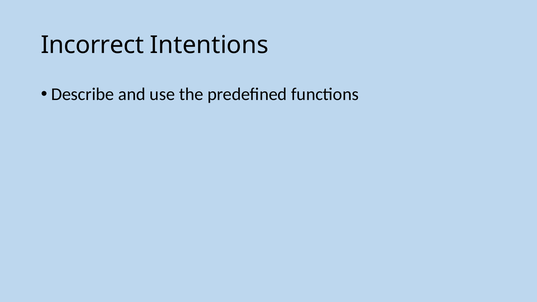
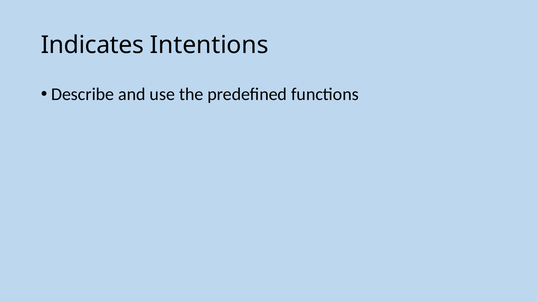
Incorrect: Incorrect -> Indicates (92, 45)
